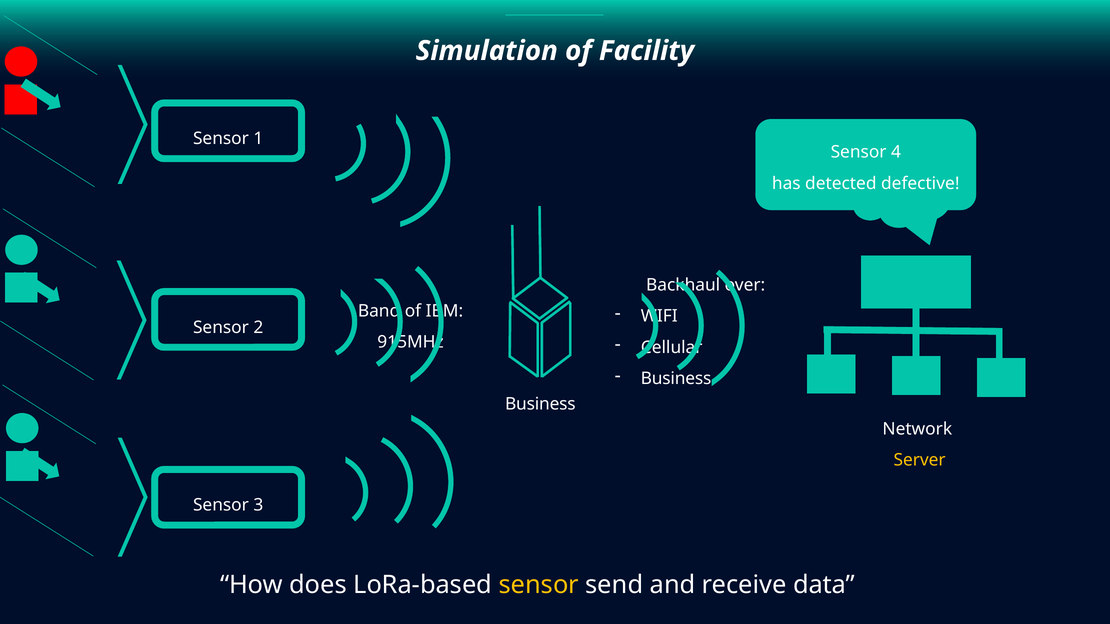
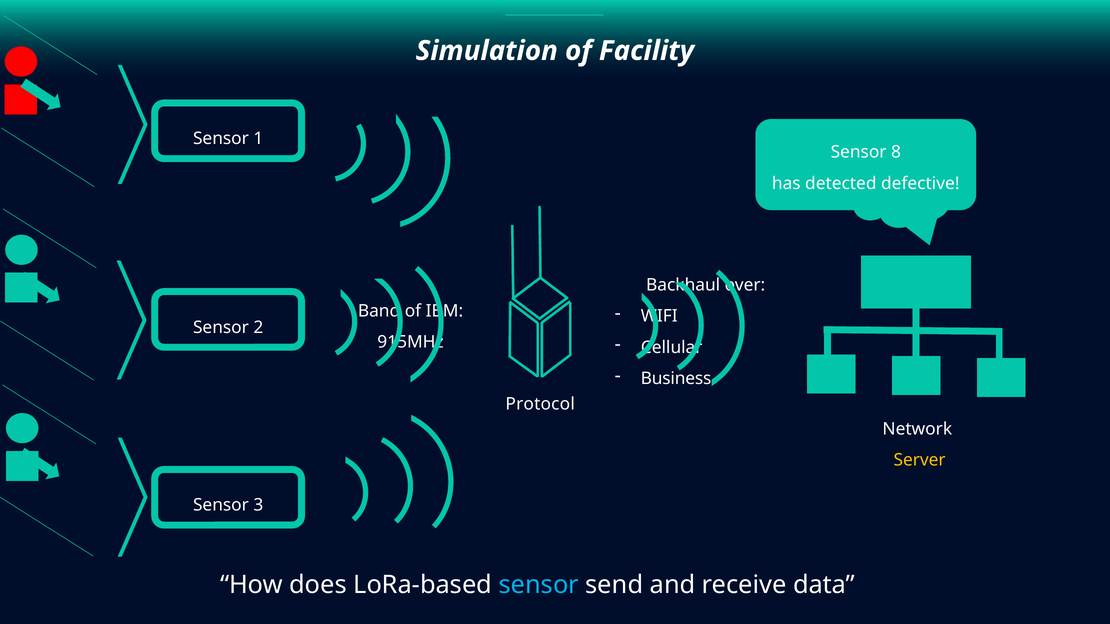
4: 4 -> 8 (896, 152)
Business: Business -> Protocol (540, 404)
sensor colour: yellow -> light blue (539, 585)
